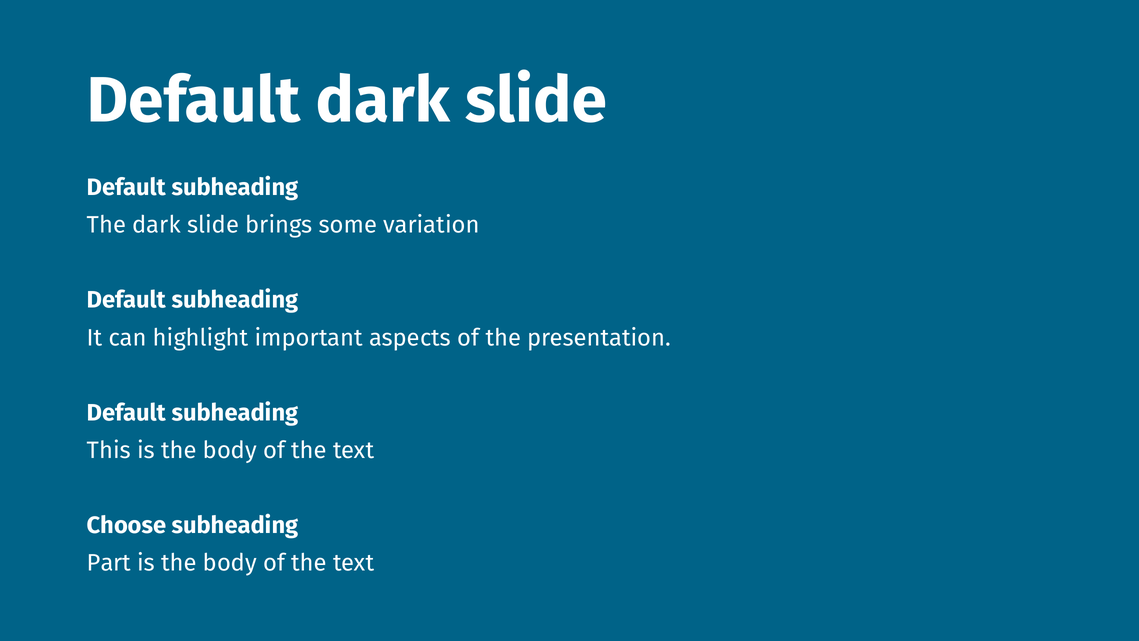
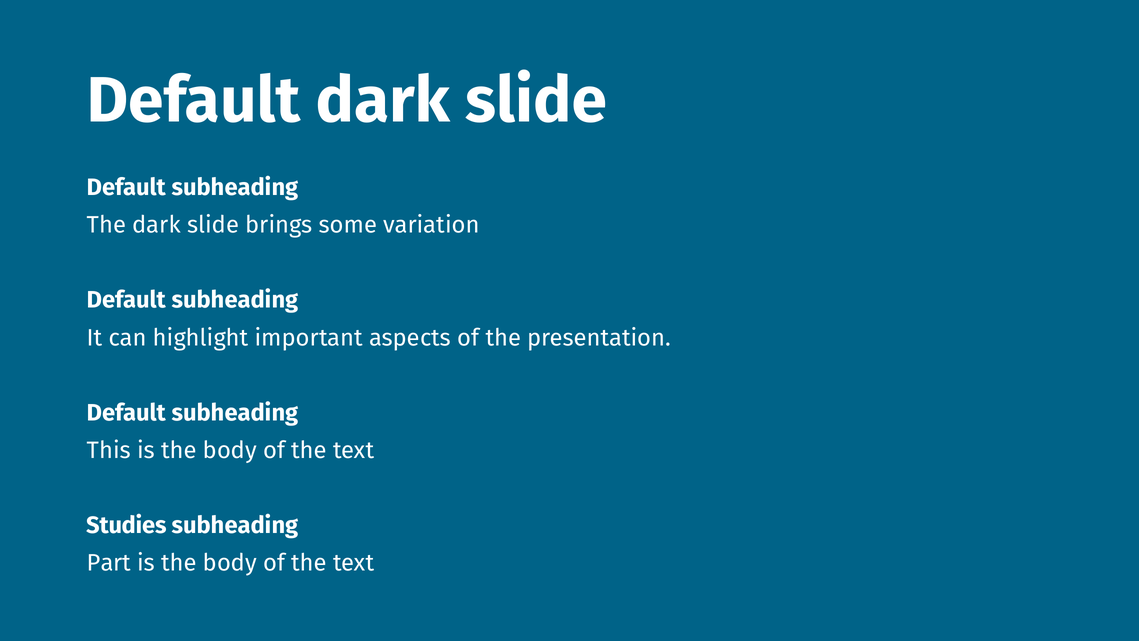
Choose: Choose -> Studies (127, 525)
